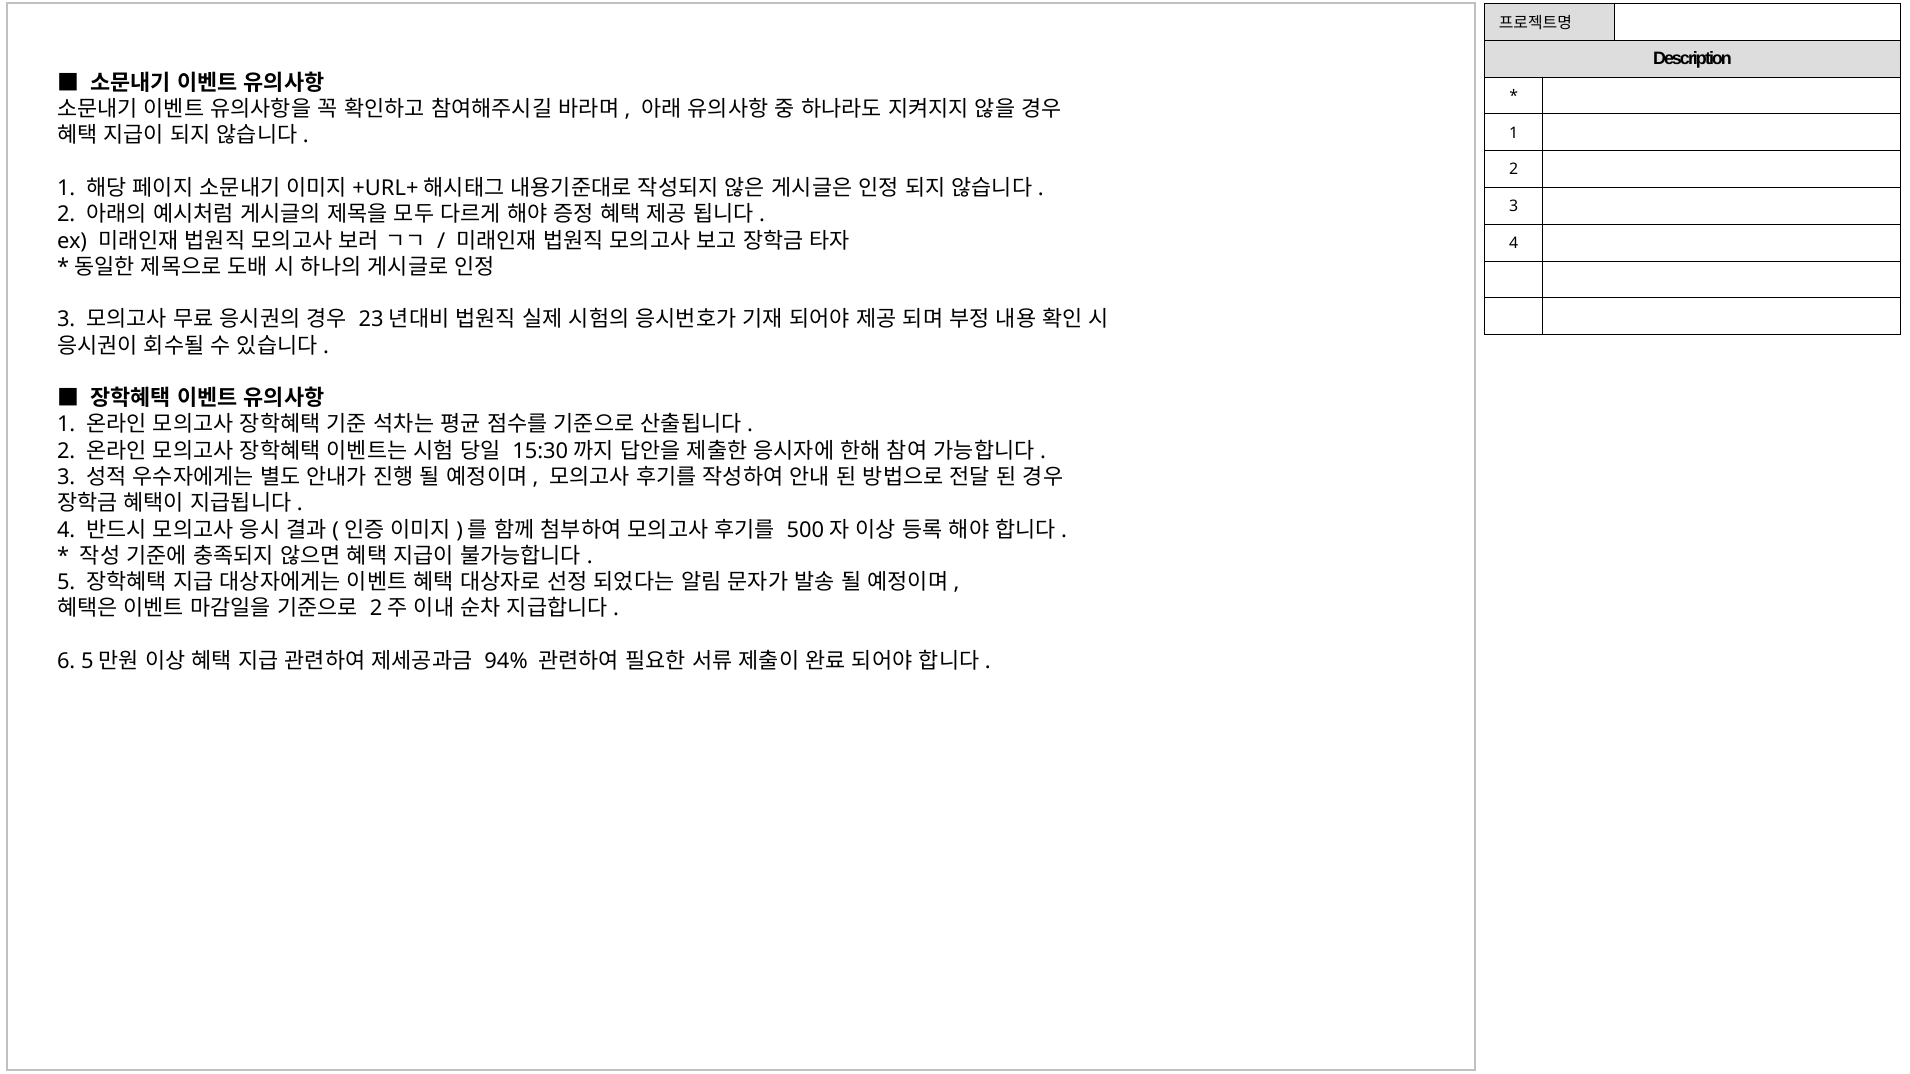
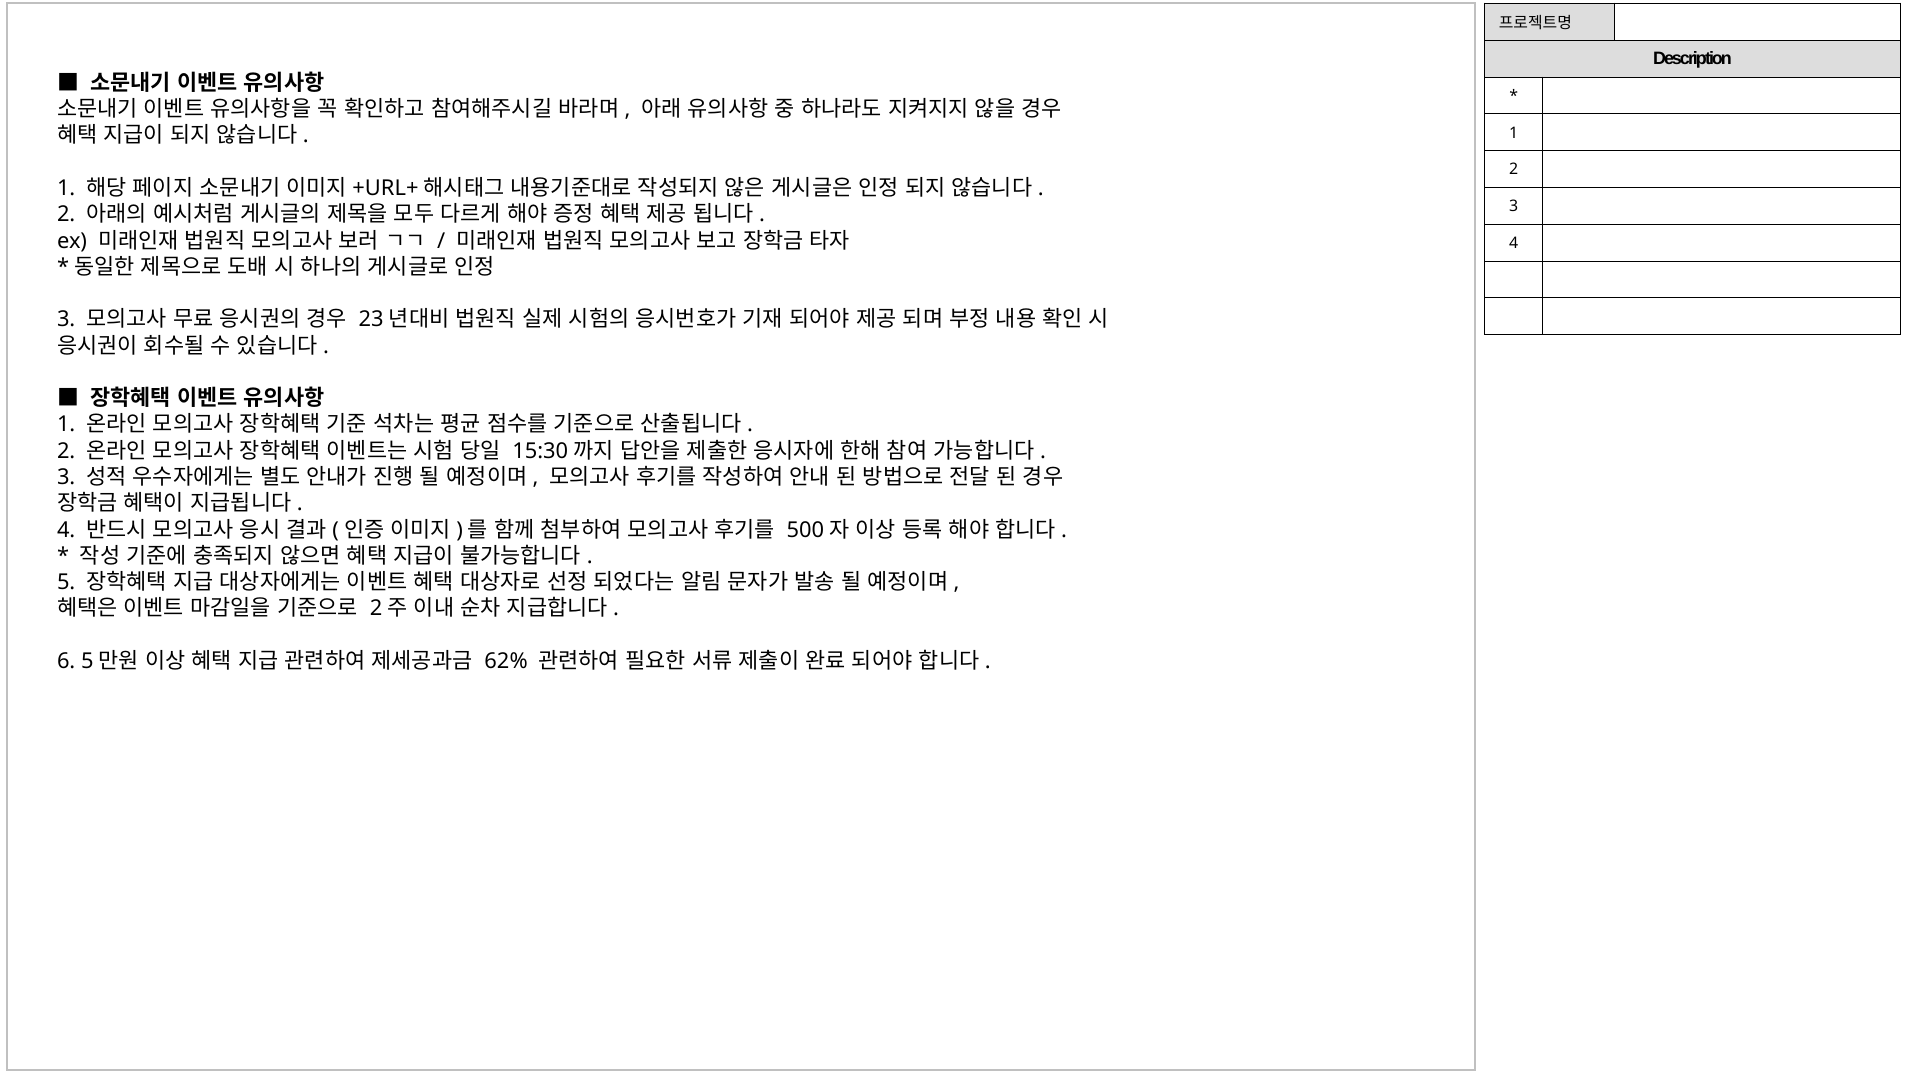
94%: 94% -> 62% (506, 661)
